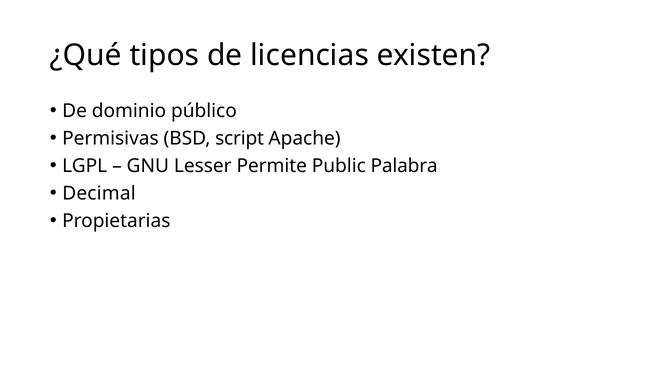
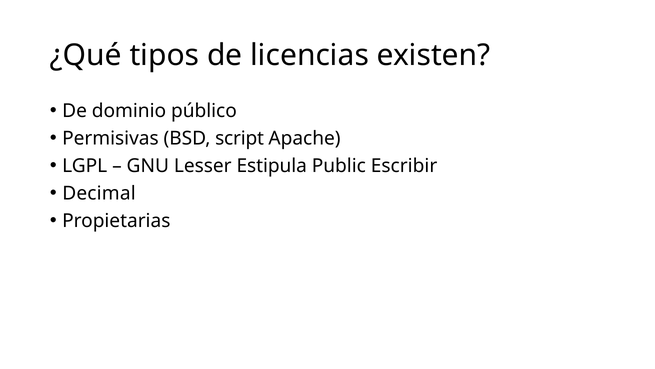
Permite: Permite -> Estipula (272, 166)
Palabra: Palabra -> Escribir (404, 166)
